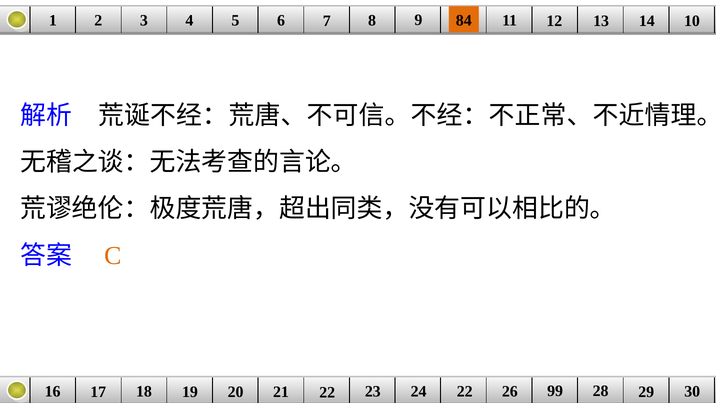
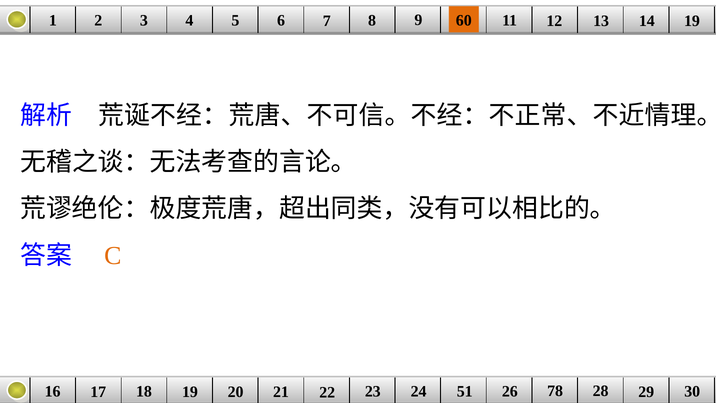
84: 84 -> 60 (464, 20)
14 10: 10 -> 19 (692, 21)
24 22: 22 -> 51 (465, 391)
99: 99 -> 78 (555, 391)
